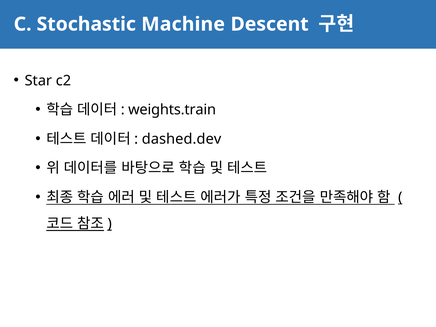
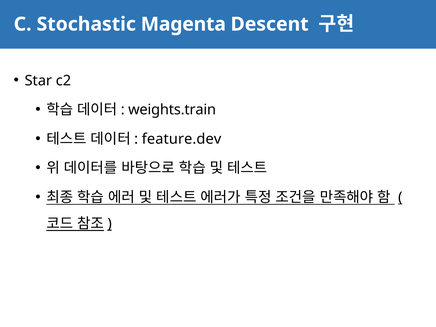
Machine: Machine -> Magenta (183, 24)
dashed.dev: dashed.dev -> feature.dev (182, 139)
